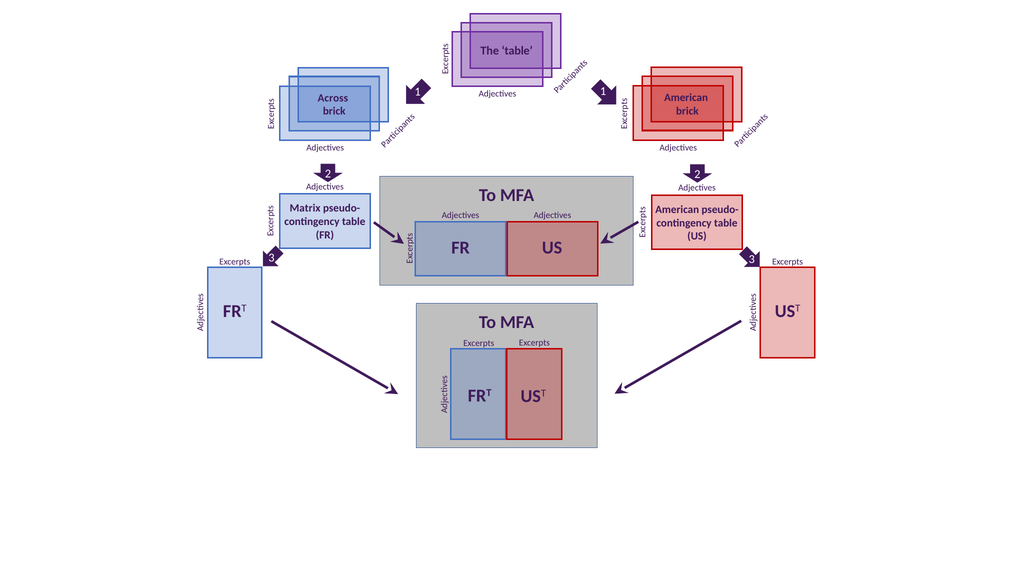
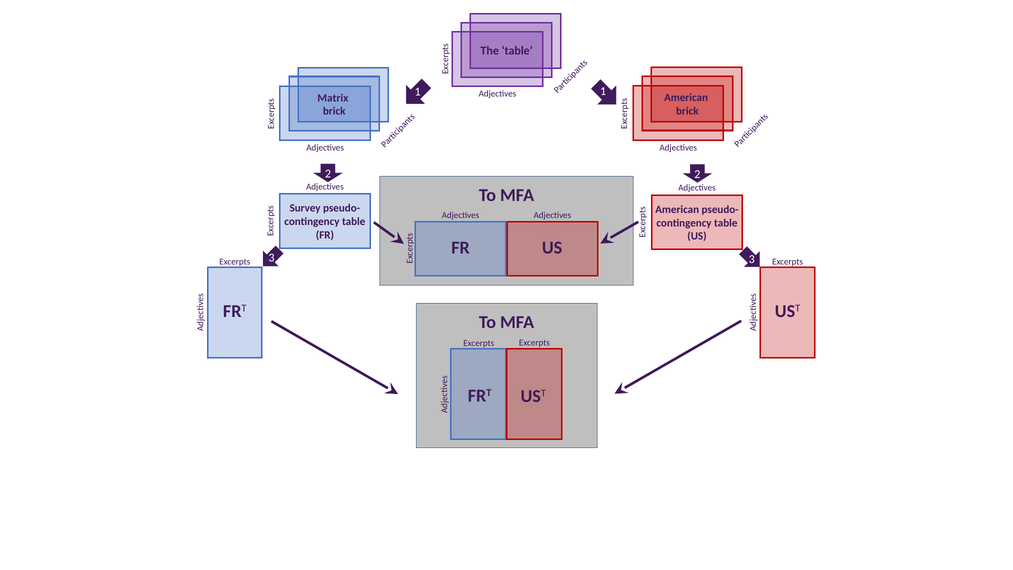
Across: Across -> Matrix (333, 98)
Matrix: Matrix -> Survey (305, 208)
